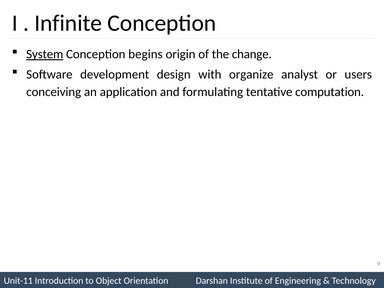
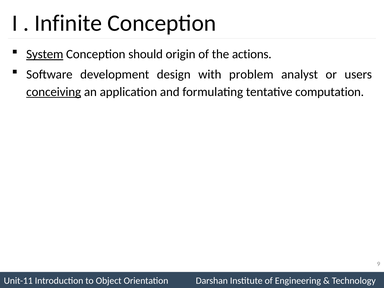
begins: begins -> should (146, 54)
change: change -> actions (252, 54)
organize: organize -> problem (251, 74)
conceiving underline: none -> present (54, 92)
